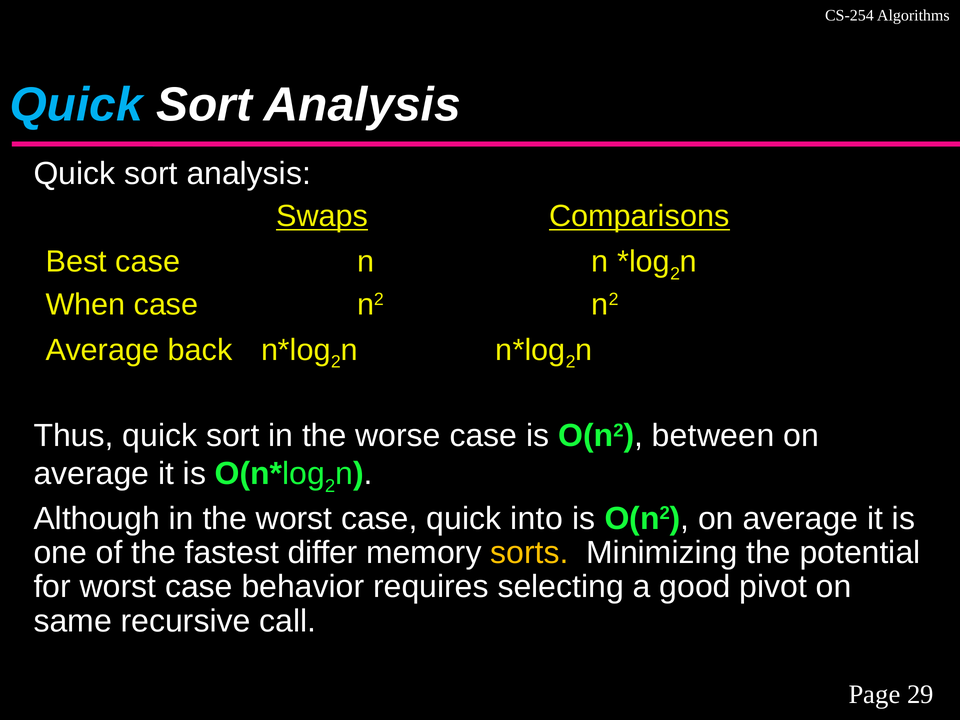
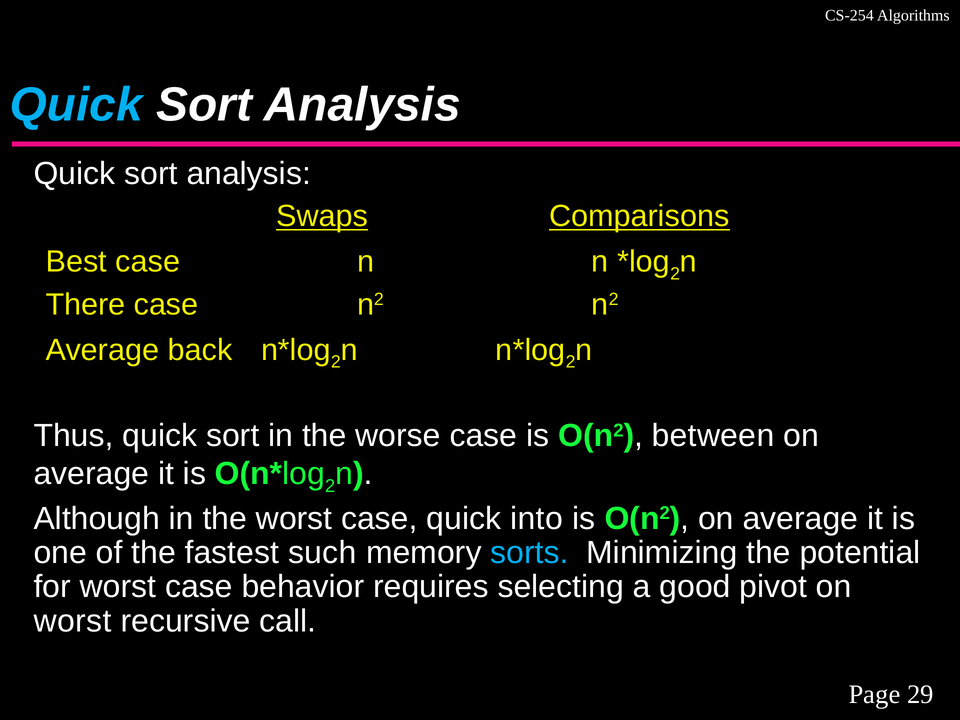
When: When -> There (85, 305)
differ: differ -> such (322, 553)
sorts colour: yellow -> light blue (529, 553)
same: same -> worst (73, 621)
